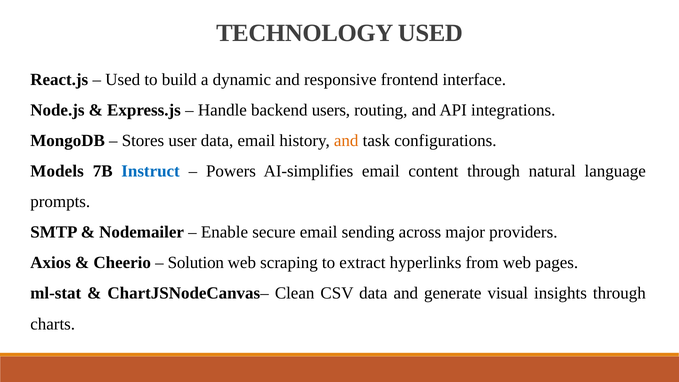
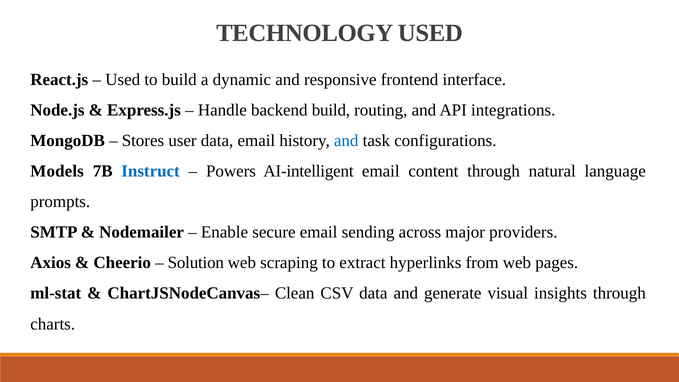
backend users: users -> build (331, 110)
and colour: orange -> blue (346, 141)
AI-simplifies: AI-simplifies -> AI-intelligent (309, 171)
